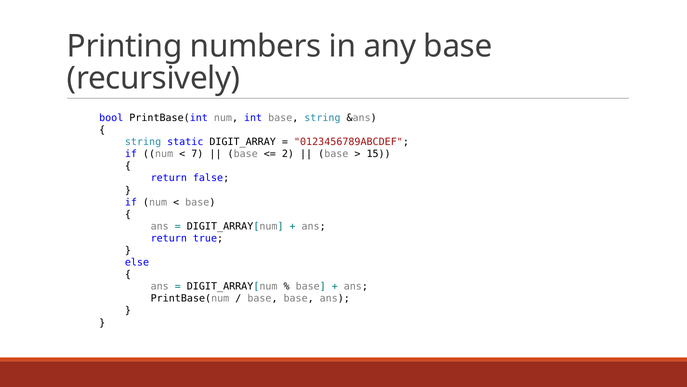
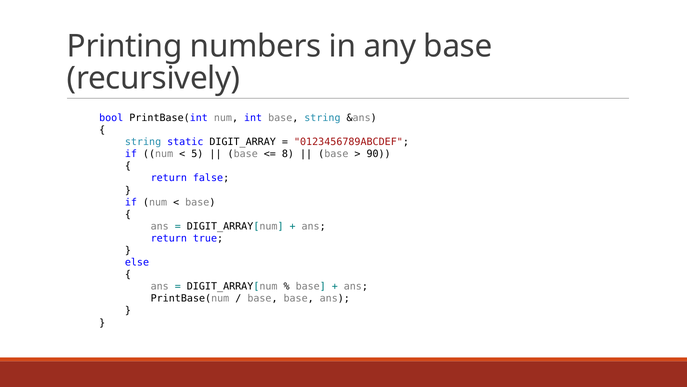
7: 7 -> 5 (197, 154)
2: 2 -> 8 (288, 154)
15: 15 -> 90 (379, 154)
